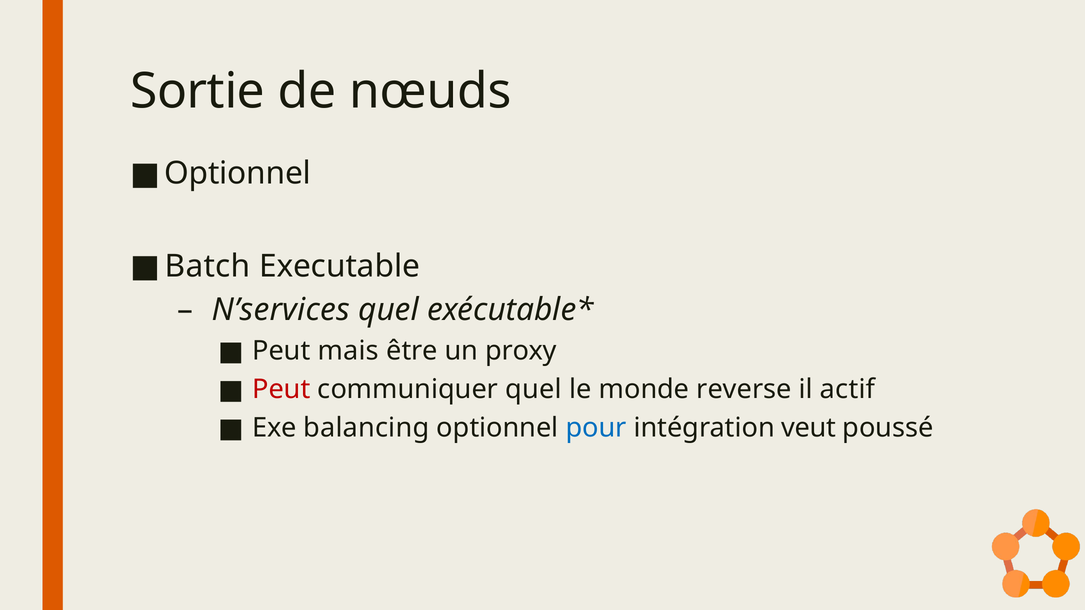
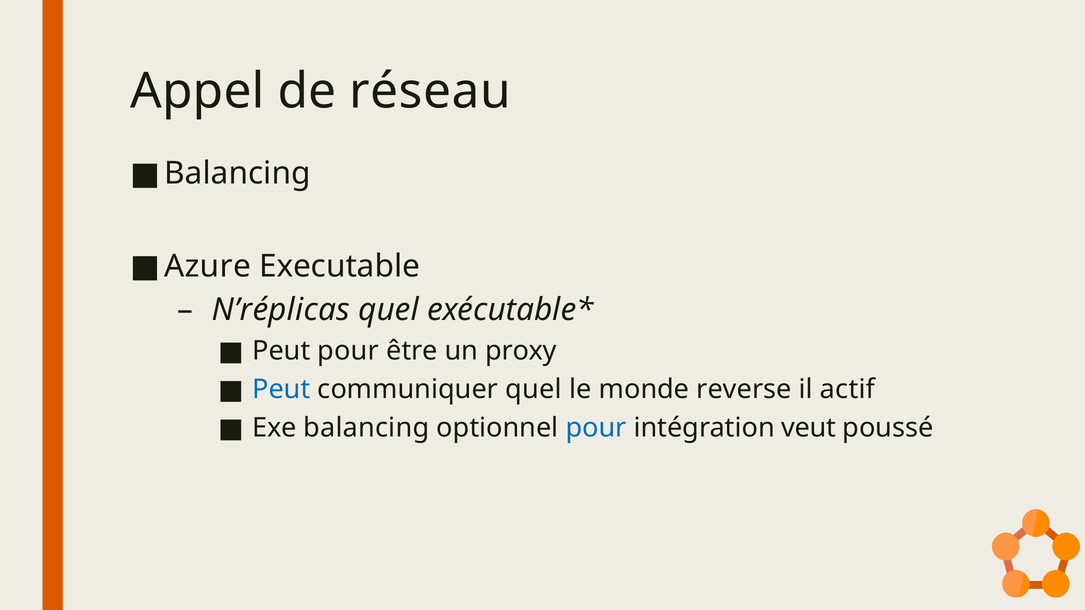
Sortie: Sortie -> Appel (197, 91)
nœuds: nœuds -> réseau (430, 91)
Optionnel: Optionnel -> Balancing (238, 173)
Batch: Batch -> Azure (208, 266)
N’services: N’services -> N’réplicas (281, 310)
Peut mais: mais -> pour (348, 351)
Peut colour: red -> blue (281, 389)
